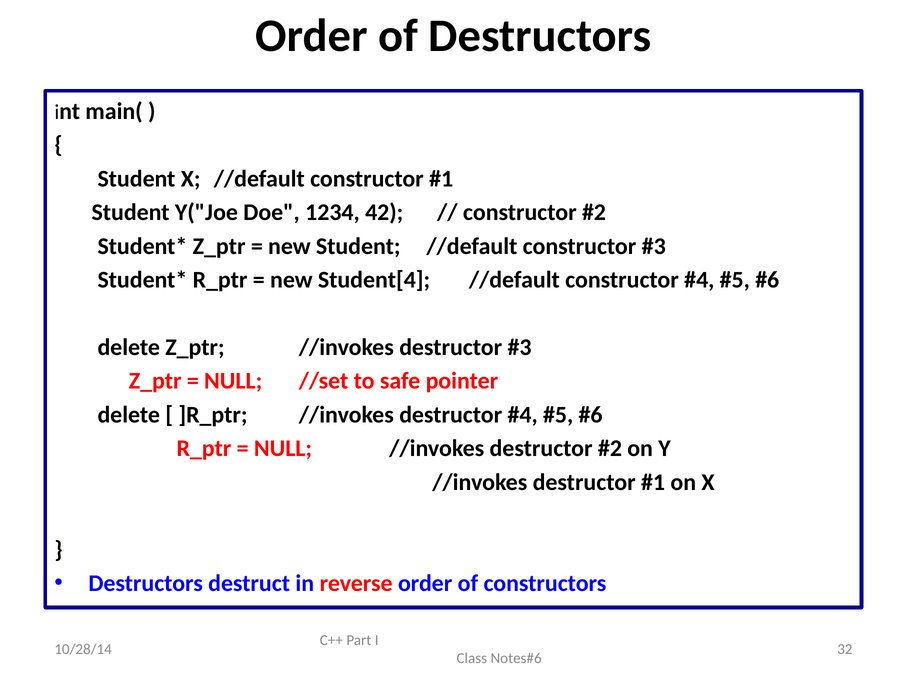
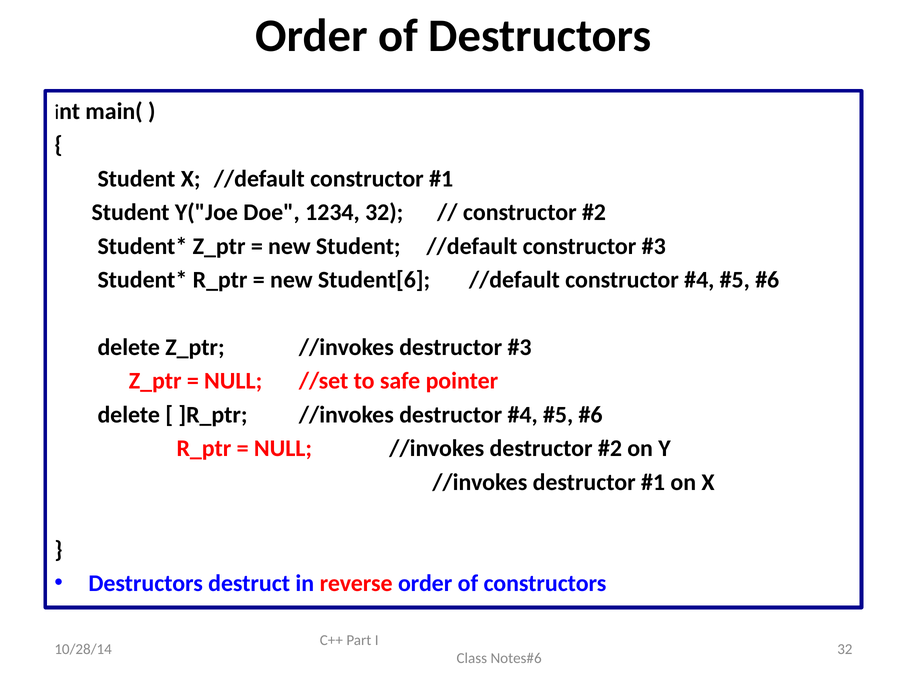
1234 42: 42 -> 32 (384, 212)
Student[4: Student[4 -> Student[6 (374, 280)
